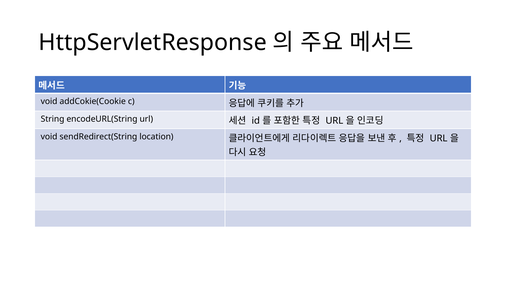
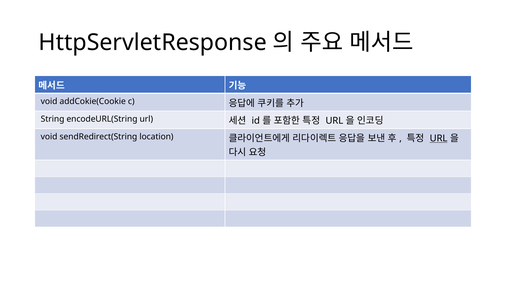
URL underline: none -> present (439, 138)
